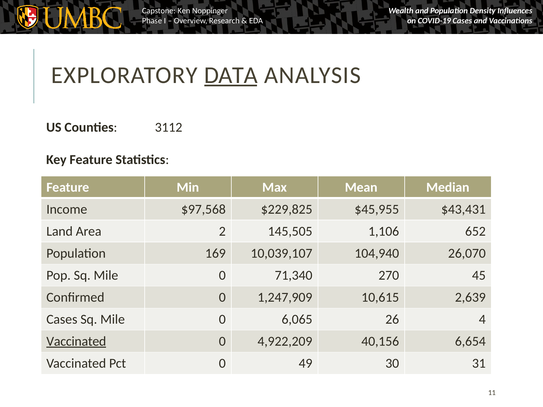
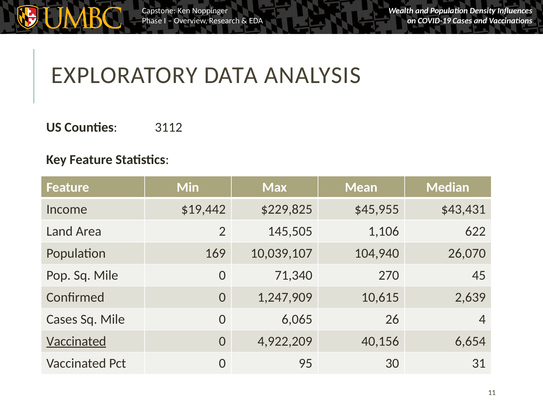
DATA underline: present -> none (231, 75)
$97,568: $97,568 -> $19,442 (203, 209)
652: 652 -> 622 (475, 231)
49: 49 -> 95 (306, 364)
